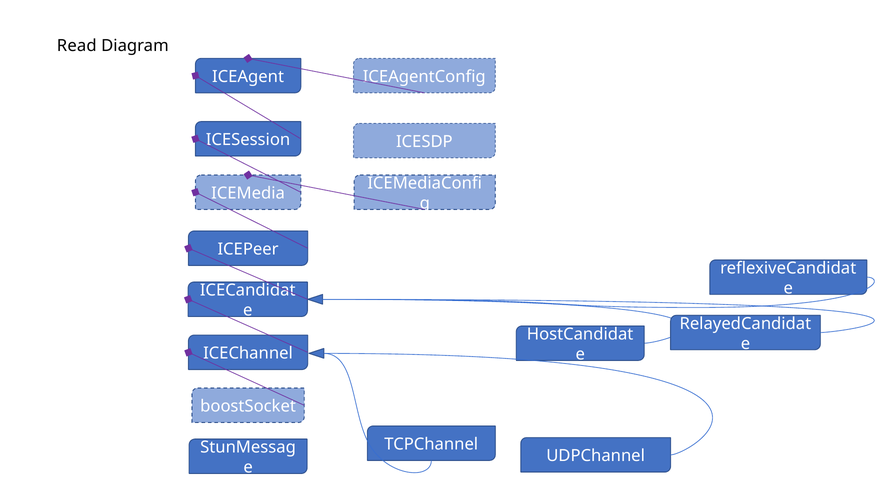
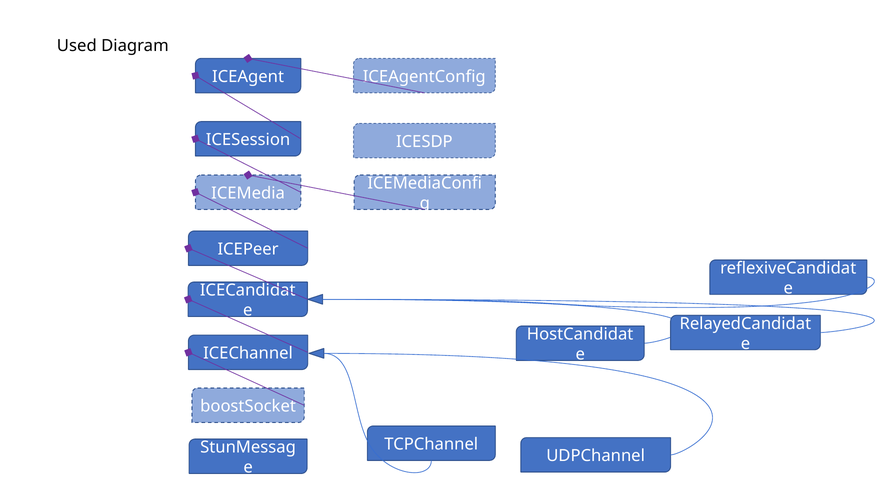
Read: Read -> Used (77, 46)
